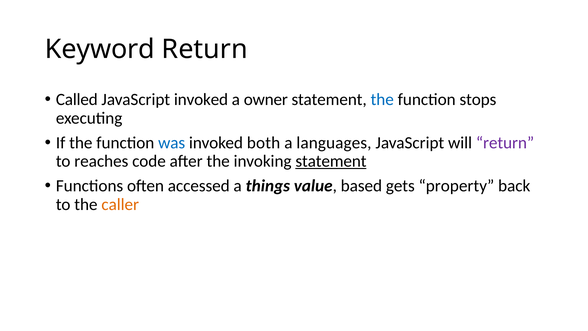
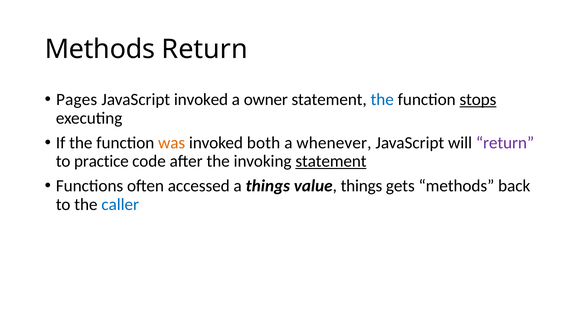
Keyword: Keyword -> Methods (100, 49)
Called: Called -> Pages (77, 99)
stops underline: none -> present (478, 99)
was colour: blue -> orange (172, 143)
languages: languages -> whenever (334, 143)
reaches: reaches -> practice (101, 161)
value based: based -> things (361, 186)
gets property: property -> methods (456, 186)
caller colour: orange -> blue (120, 204)
